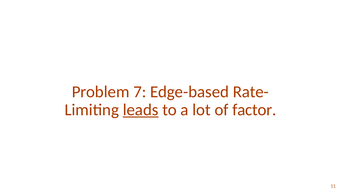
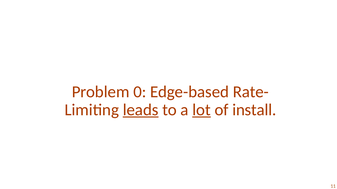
7: 7 -> 0 (140, 92)
lot underline: none -> present (202, 110)
factor: factor -> install (254, 110)
